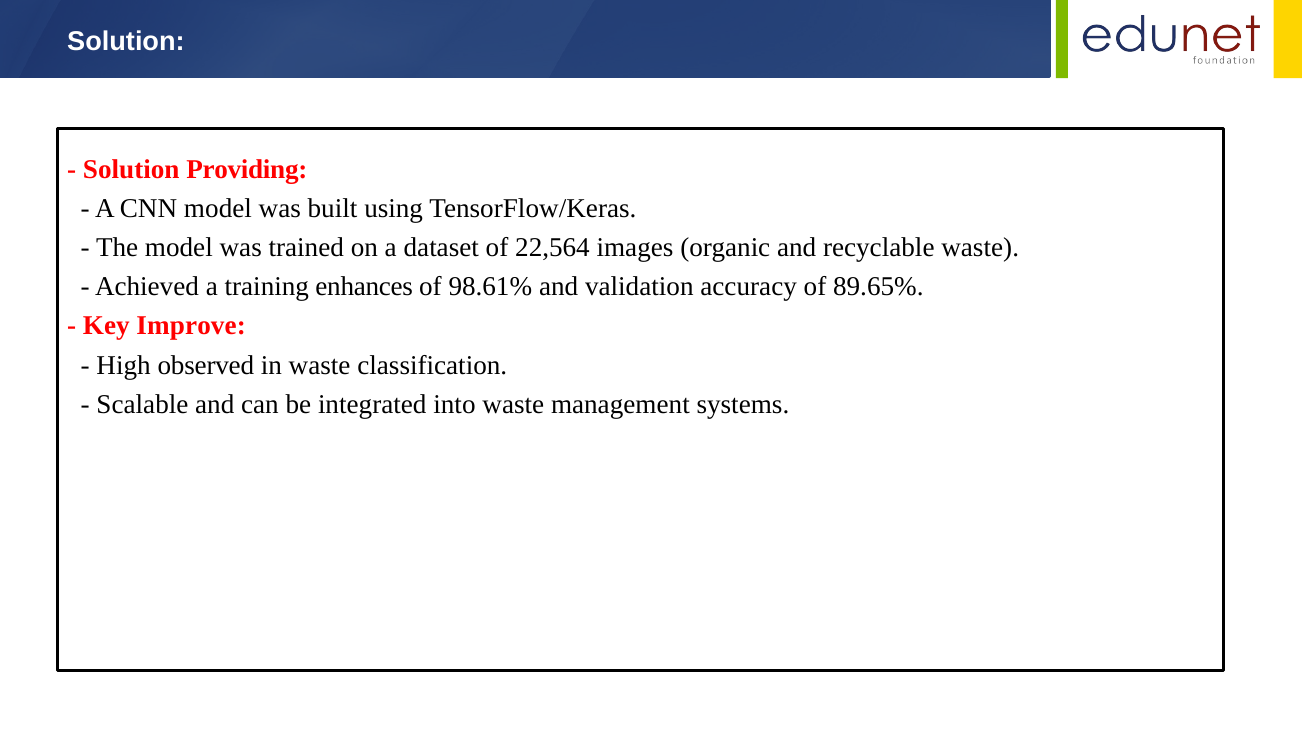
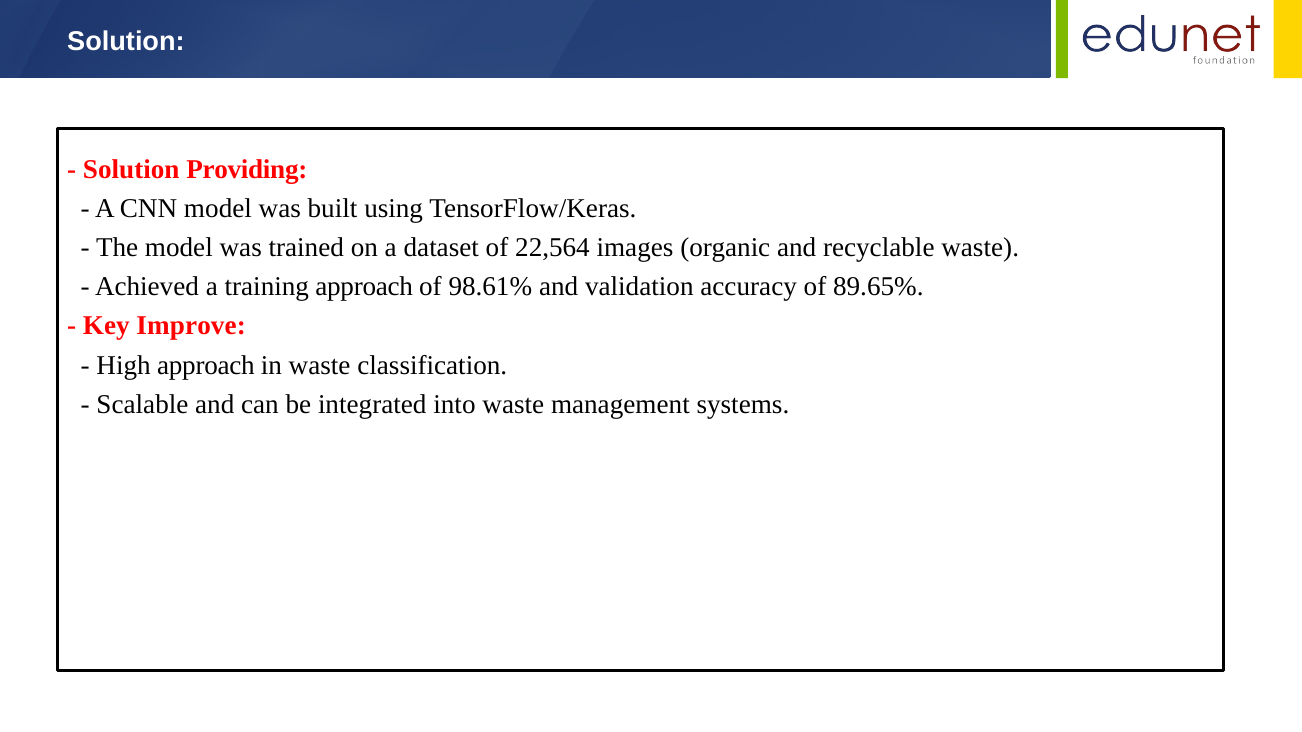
training enhances: enhances -> approach (364, 287)
High observed: observed -> approach (206, 365)
